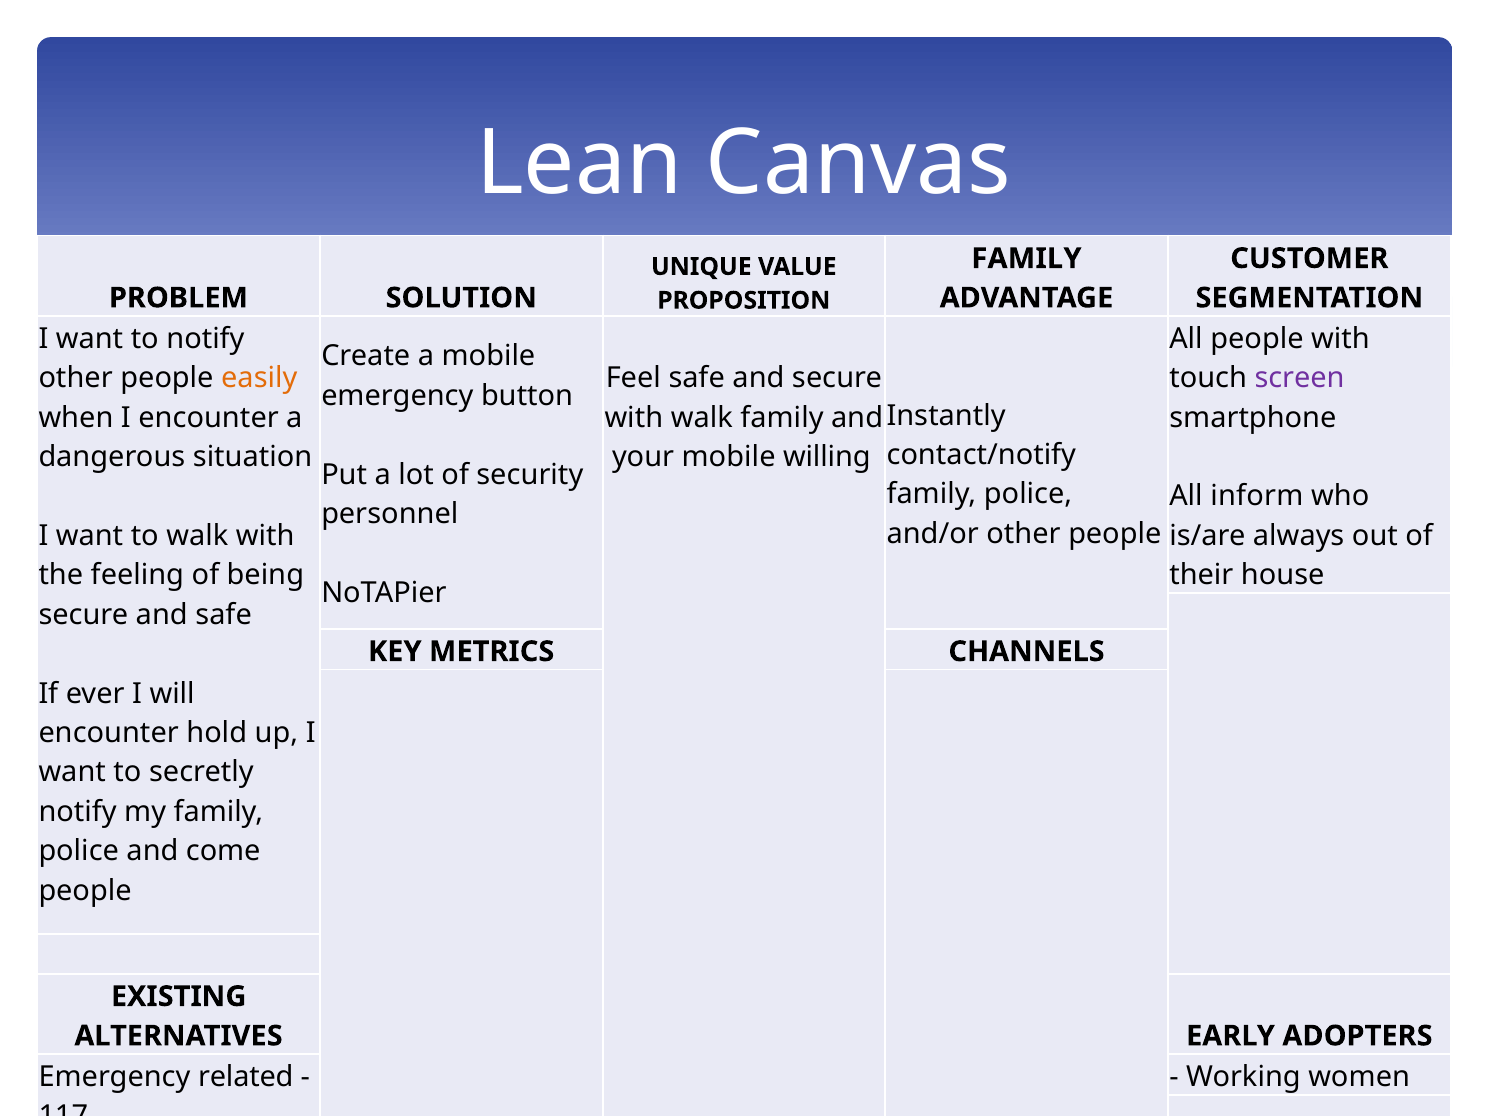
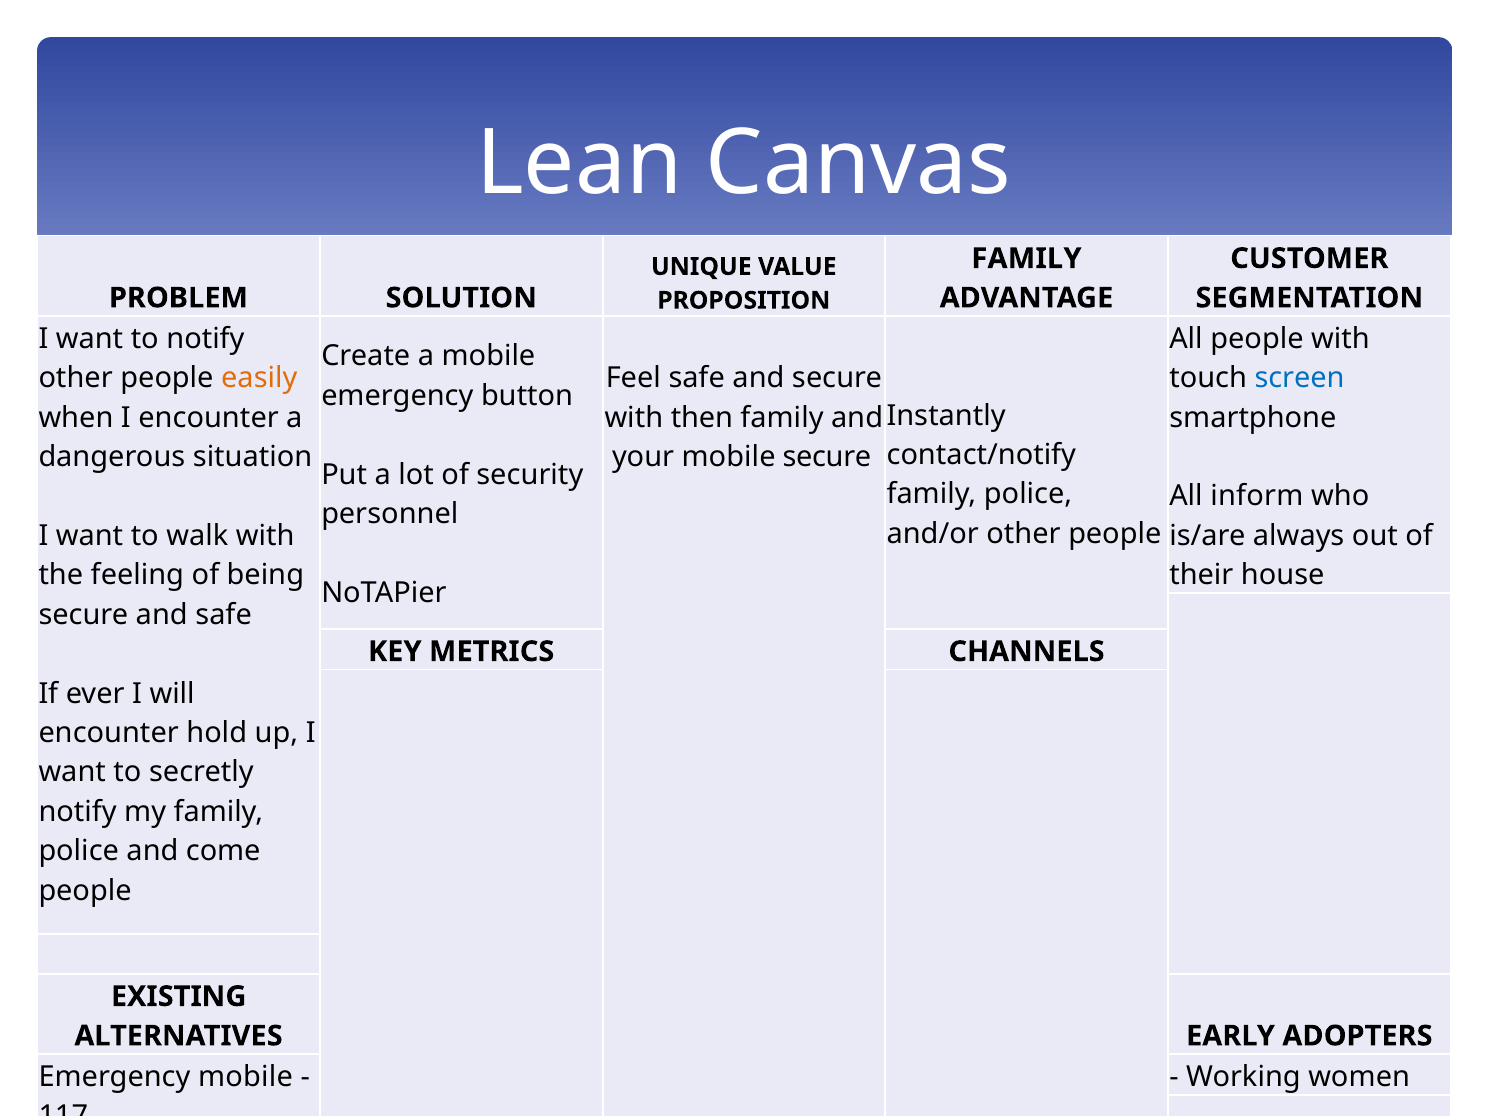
screen colour: purple -> blue (1300, 378)
with walk: walk -> then (702, 418)
mobile willing: willing -> secure (827, 457)
Emergency related: related -> mobile (246, 1077)
